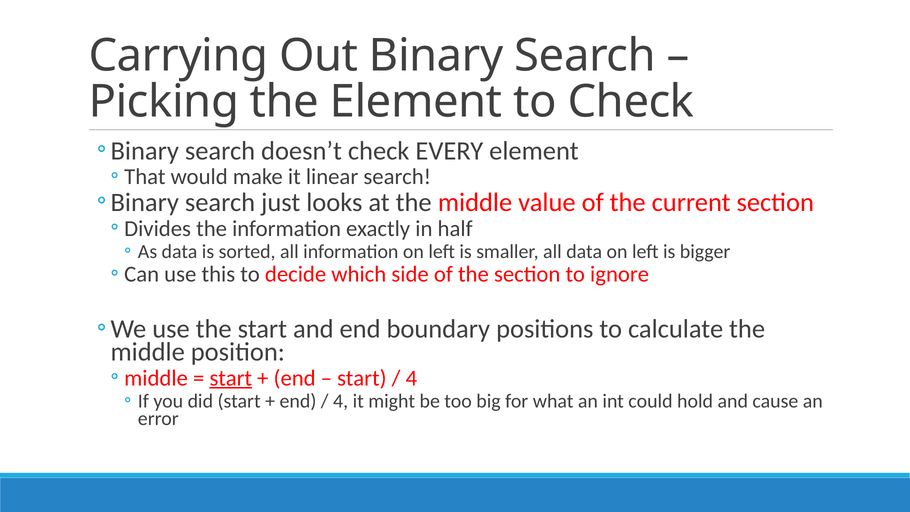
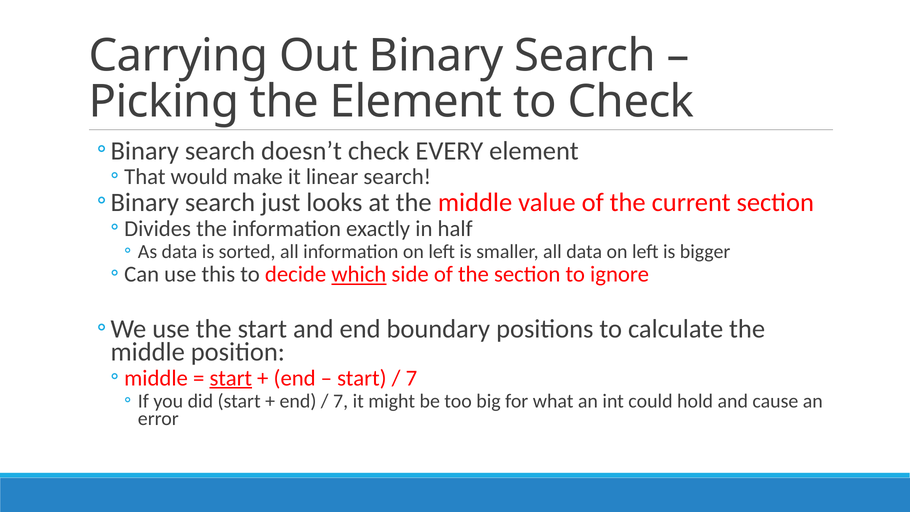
which underline: none -> present (359, 274)
4: 4 -> 7 (411, 378)
4: 4 -> 7 (341, 401)
